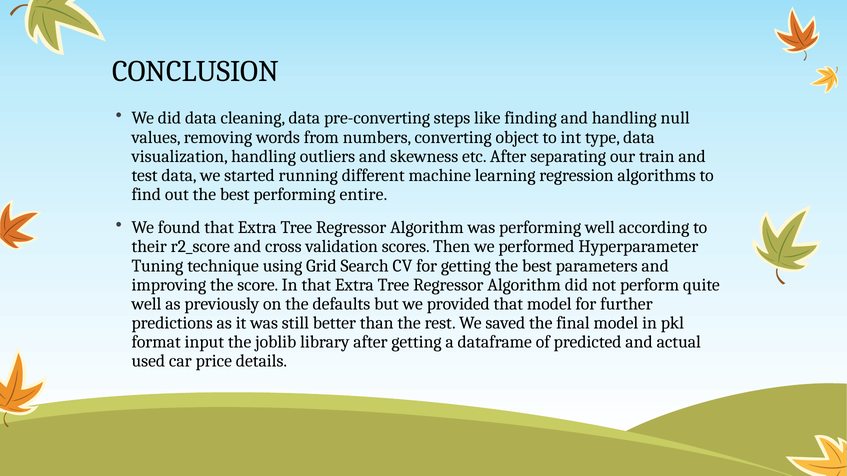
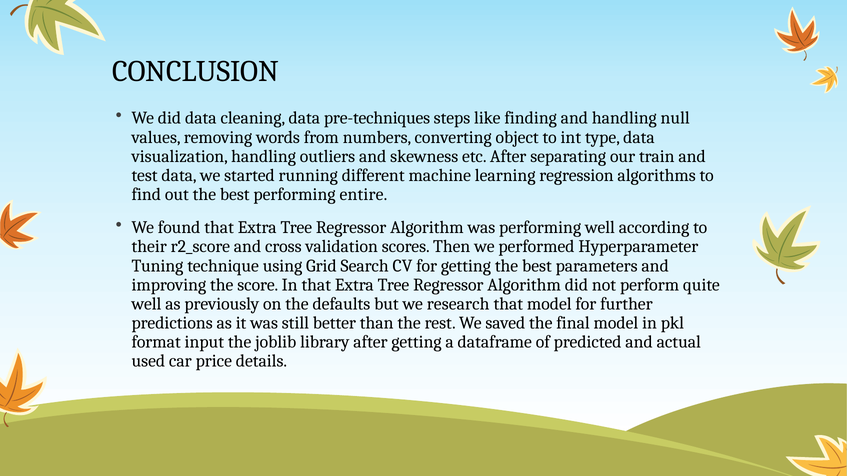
pre-converting: pre-converting -> pre-techniques (377, 118)
provided: provided -> research (458, 304)
